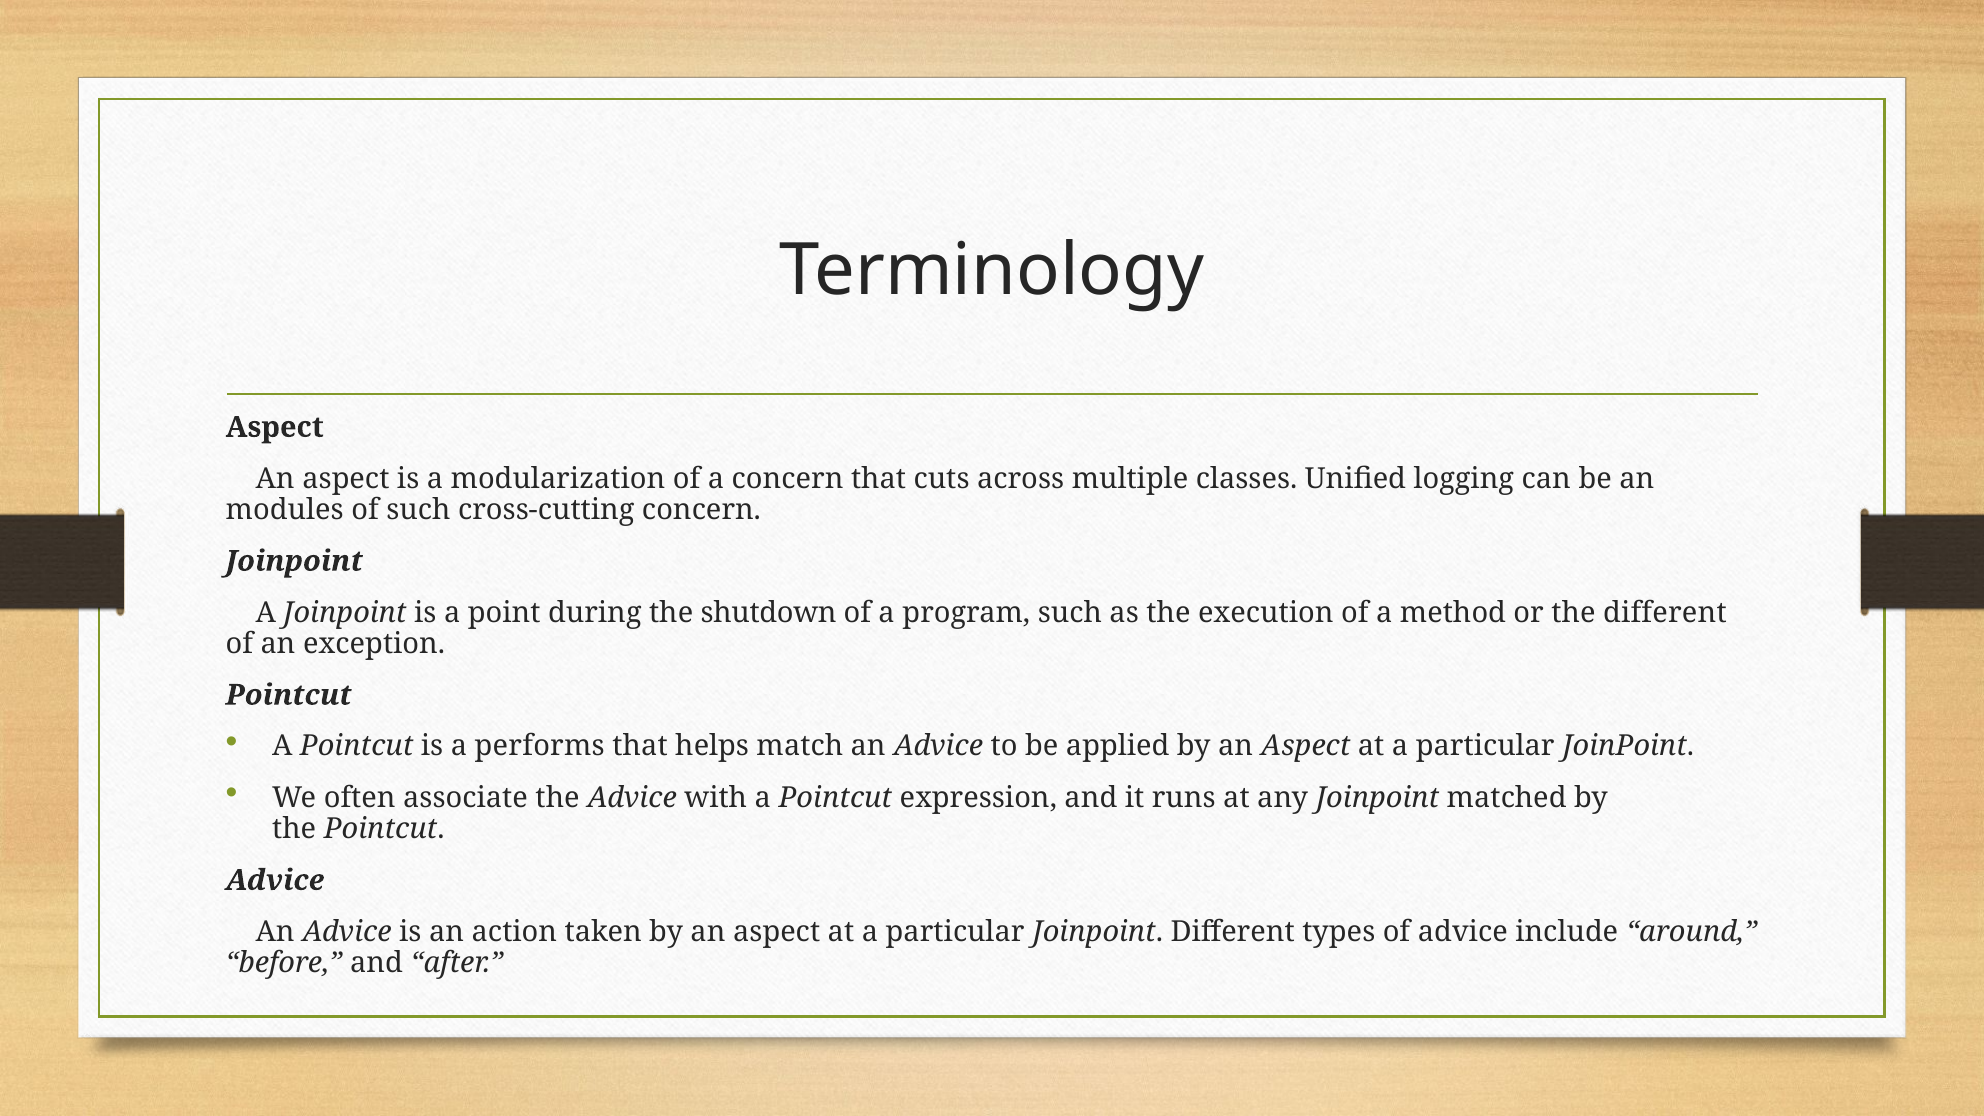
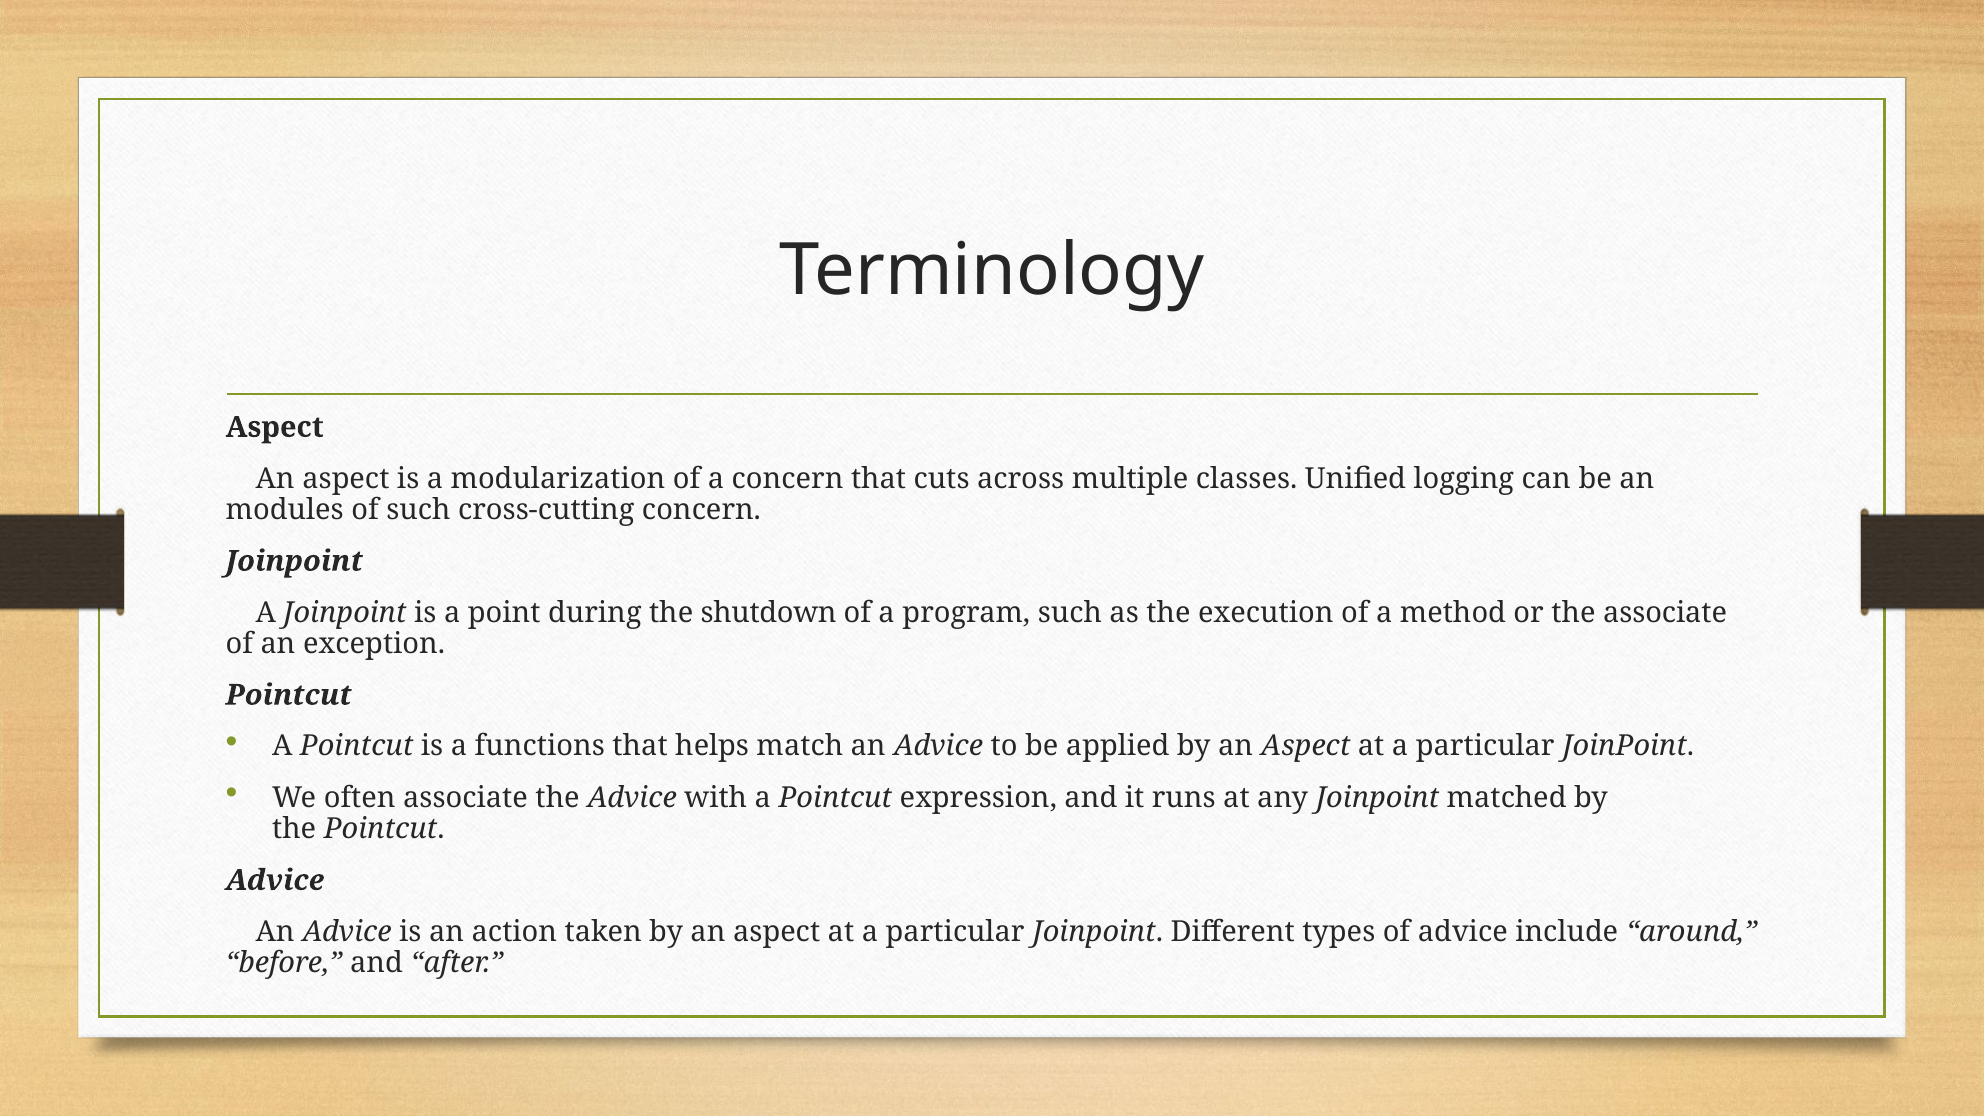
the different: different -> associate (1665, 612)
performs: performs -> functions (540, 746)
